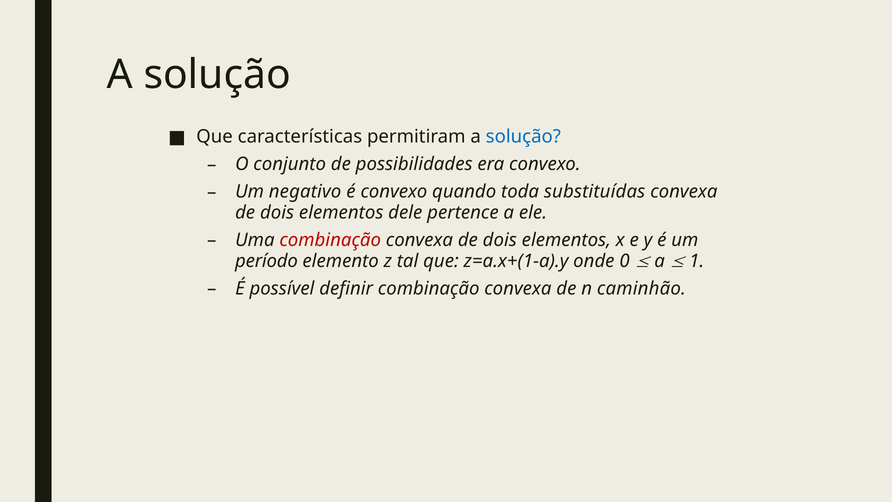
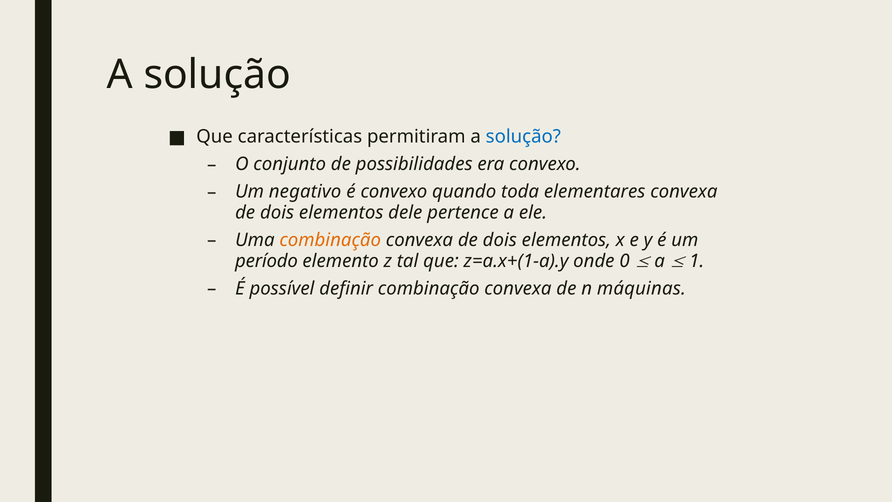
substituídas: substituídas -> elementares (595, 192)
combinação colour: red -> orange (330, 240)
caminhão: caminhão -> máquinas (641, 288)
